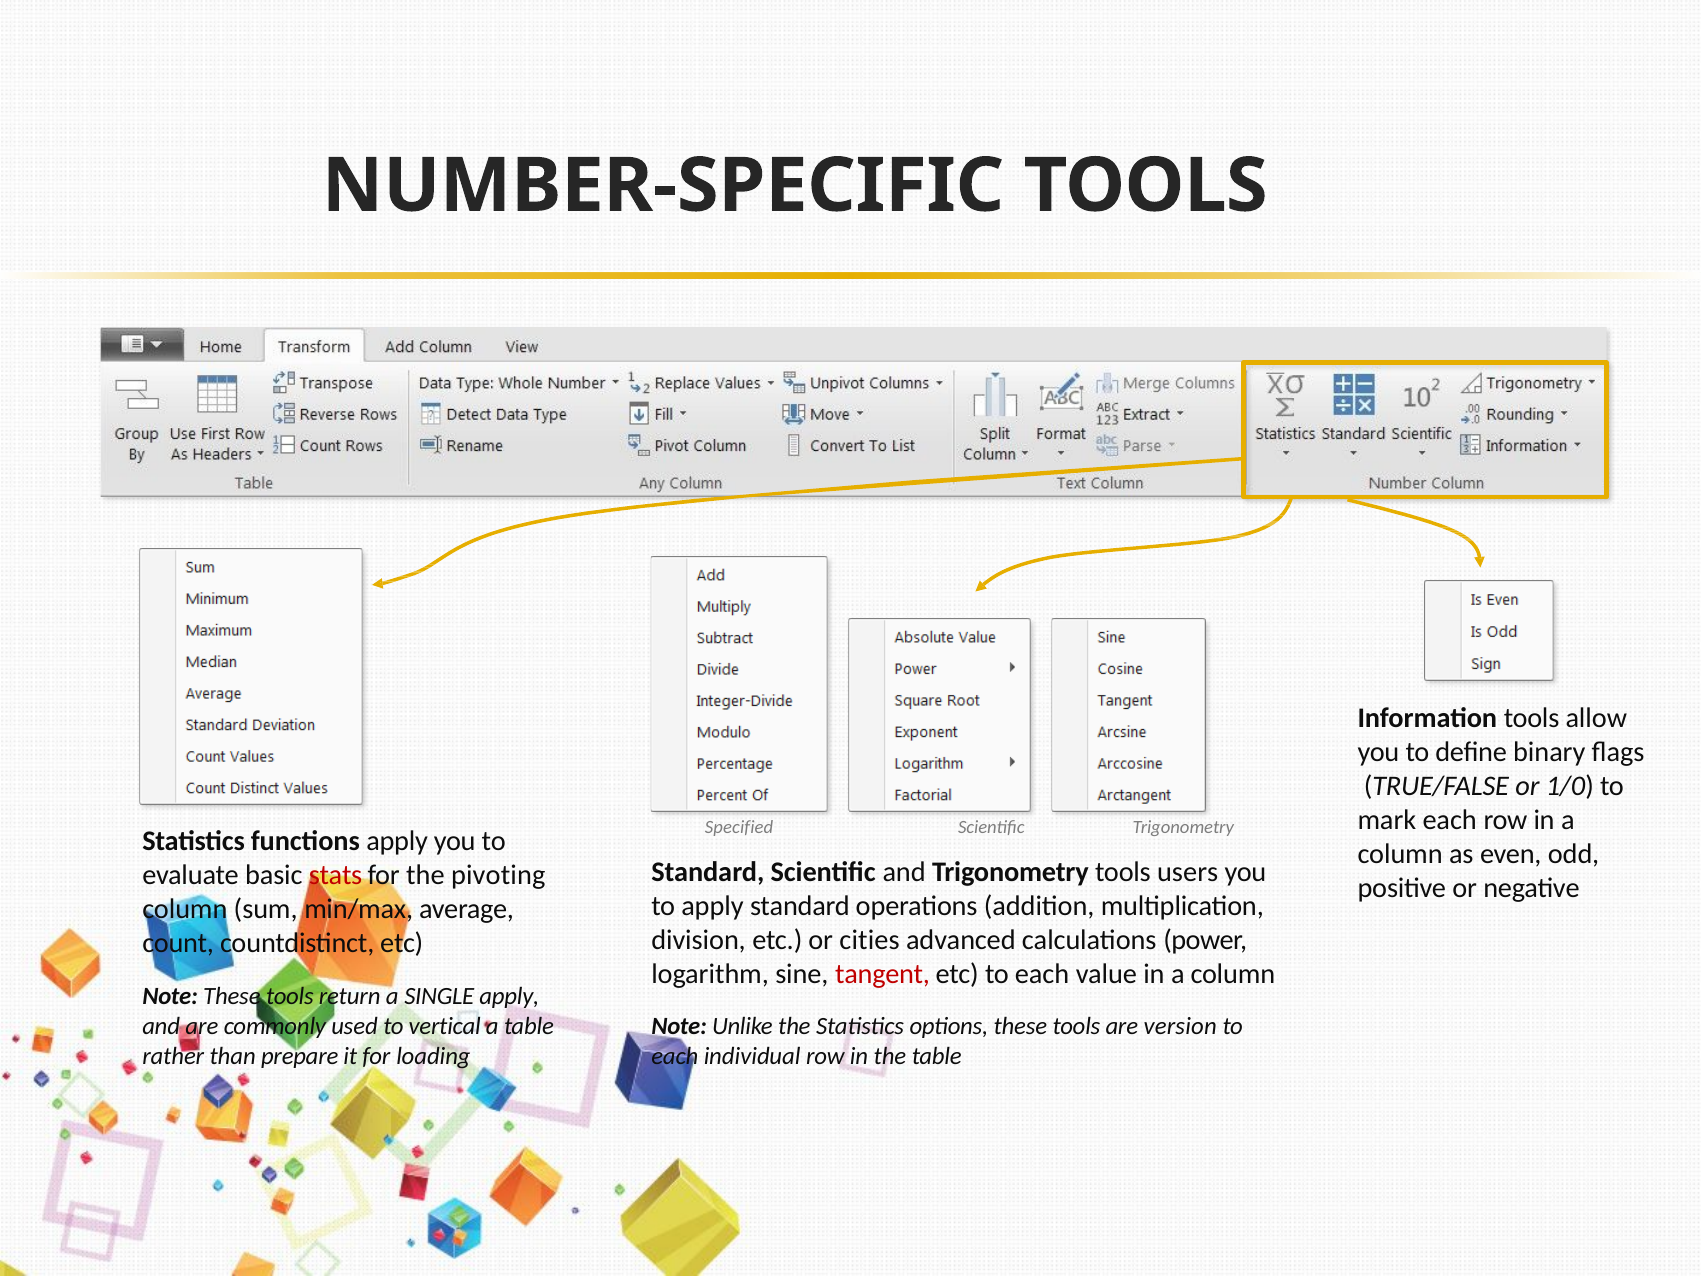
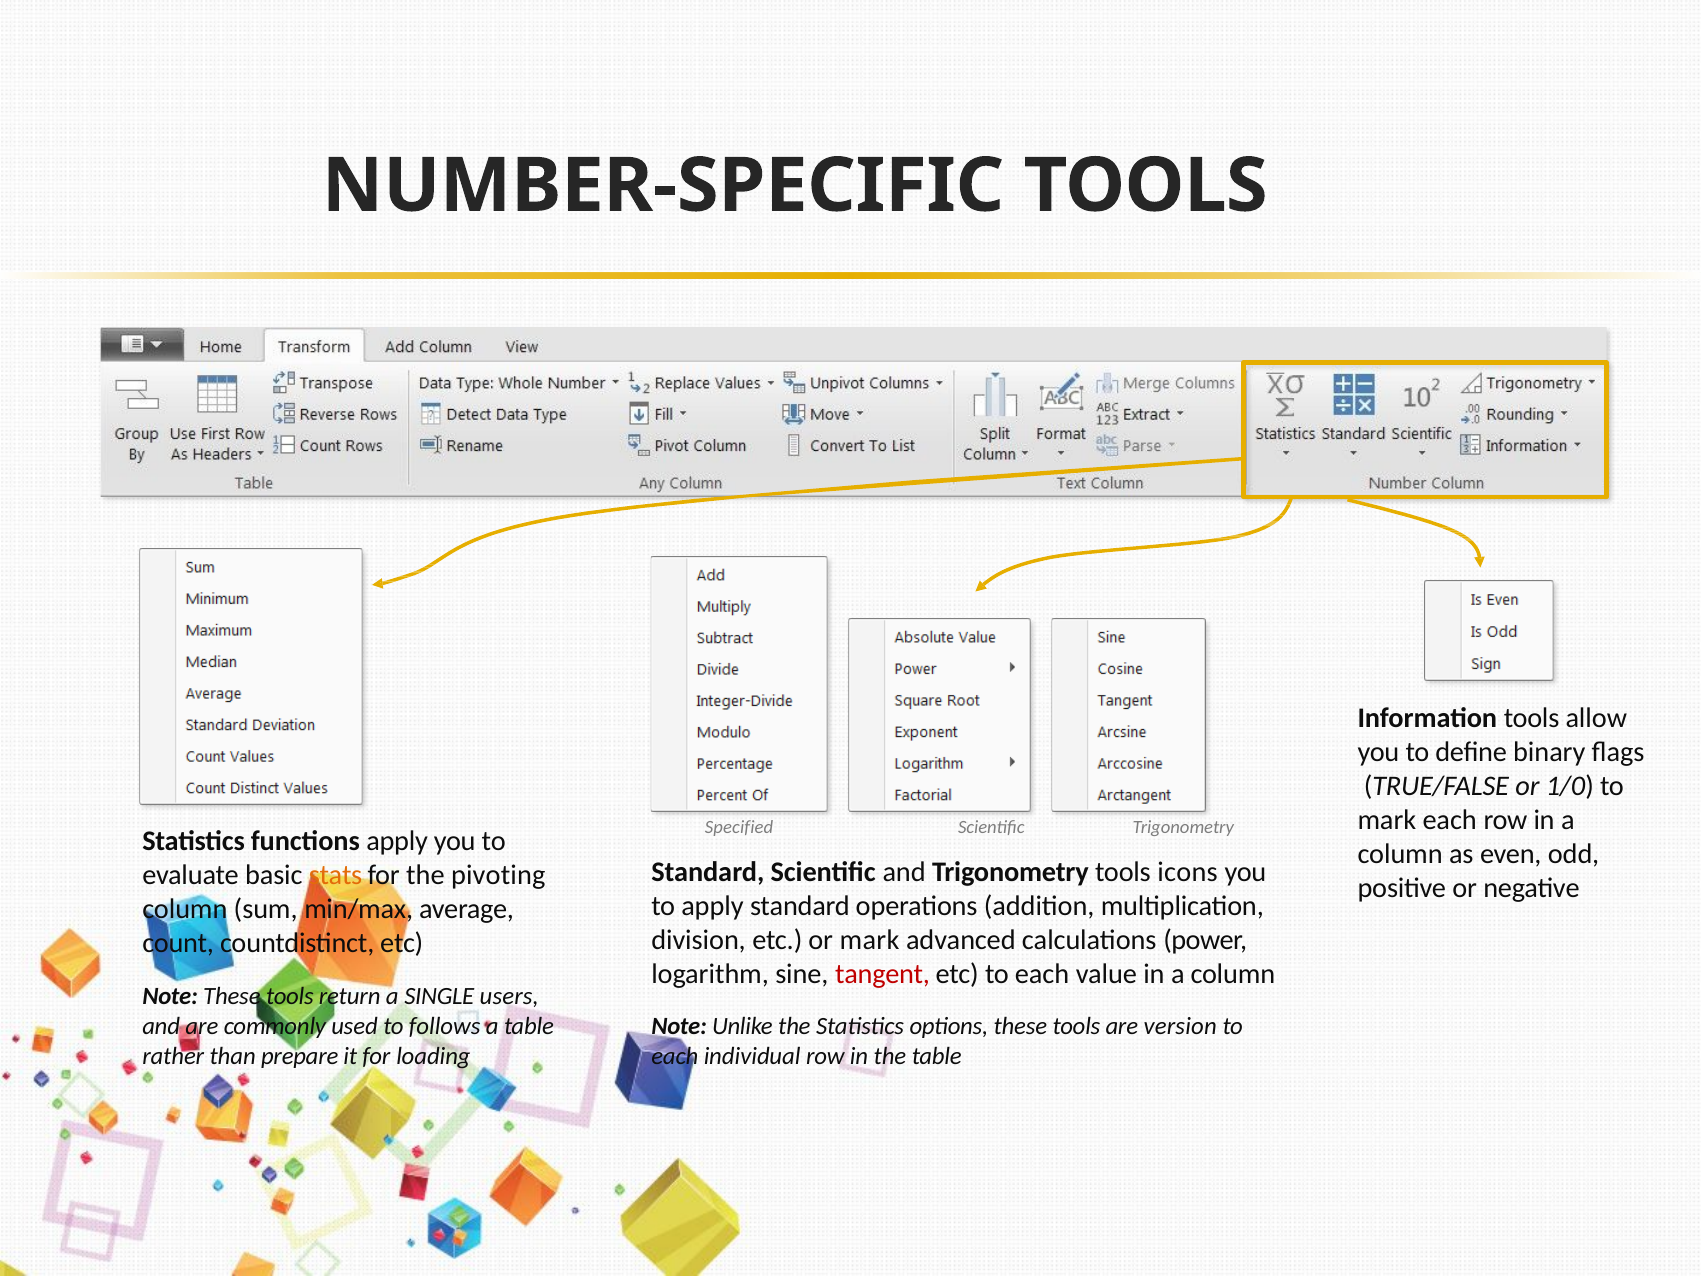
users: users -> icons (1188, 872)
stats colour: red -> orange (336, 875)
or cities: cities -> mark (870, 940)
SINGLE apply: apply -> users (509, 996)
vertical: vertical -> follows (445, 1026)
